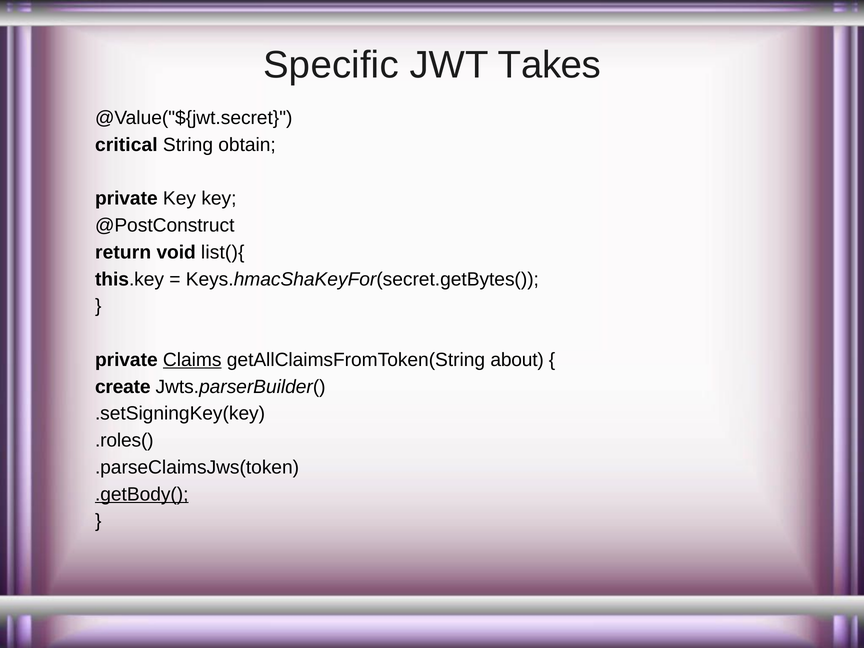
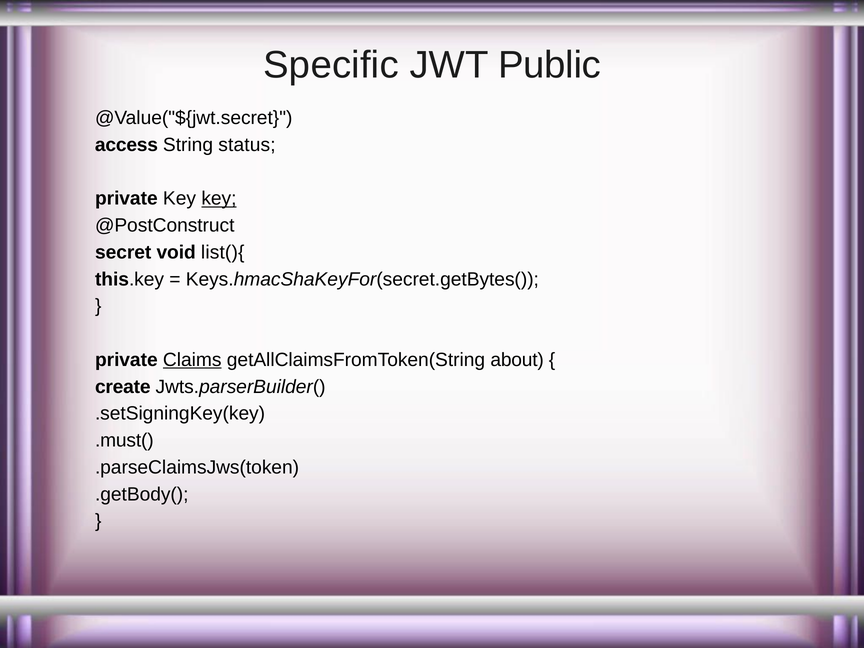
Takes: Takes -> Public (549, 65)
critical: critical -> access (126, 145)
obtain: obtain -> status (247, 145)
key underline: none -> present (219, 199)
return: return -> secret (123, 252)
.roles(: .roles( -> .must( (124, 440)
.getBody( underline: present -> none (142, 494)
